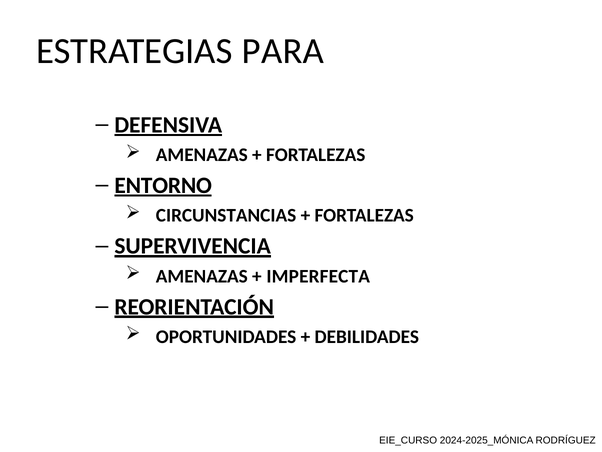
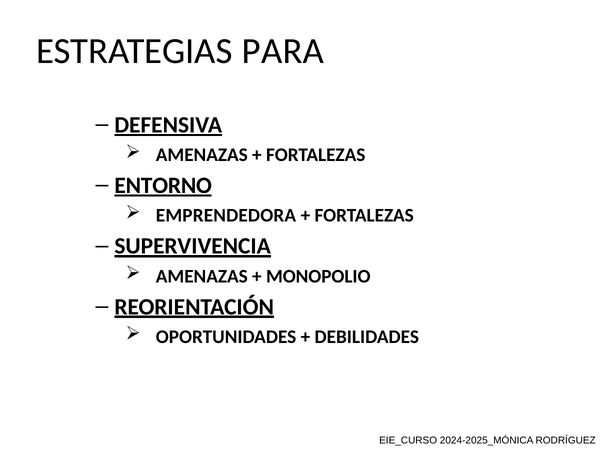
CIRCUNSTANCIAS: CIRCUNSTANCIAS -> EMPRENDEDORA (226, 215)
IMPERFECTA: IMPERFECTA -> MONOPOLIO (318, 276)
